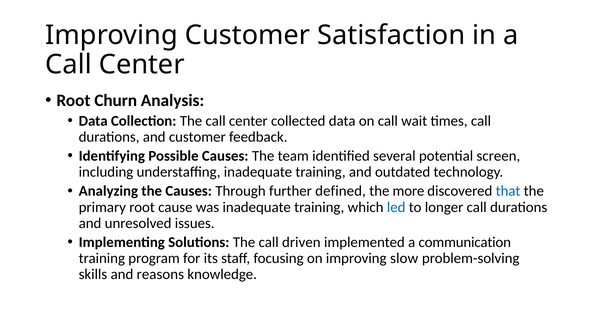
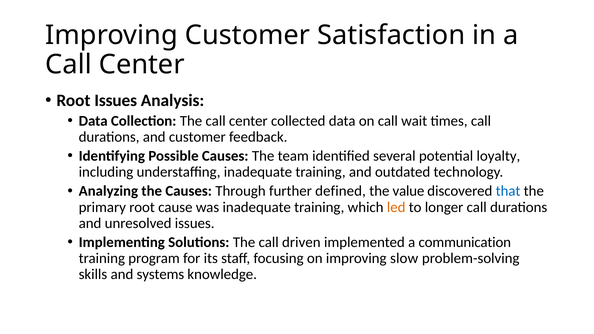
Root Churn: Churn -> Issues (116, 100)
screen: screen -> loyalty (498, 156)
more: more -> value (408, 191)
led colour: blue -> orange (396, 207)
reasons: reasons -> systems (160, 274)
